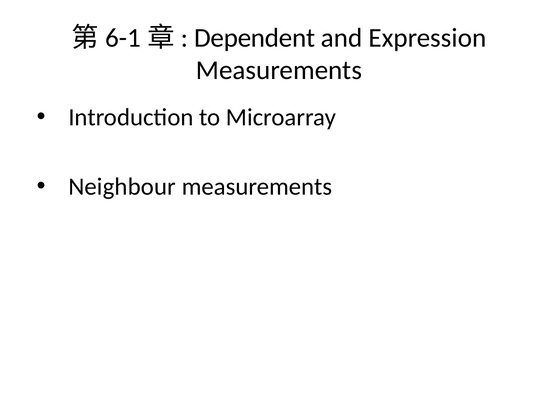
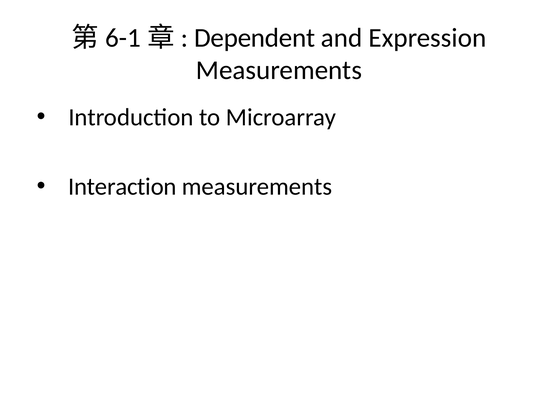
Neighbour: Neighbour -> Interaction (122, 187)
